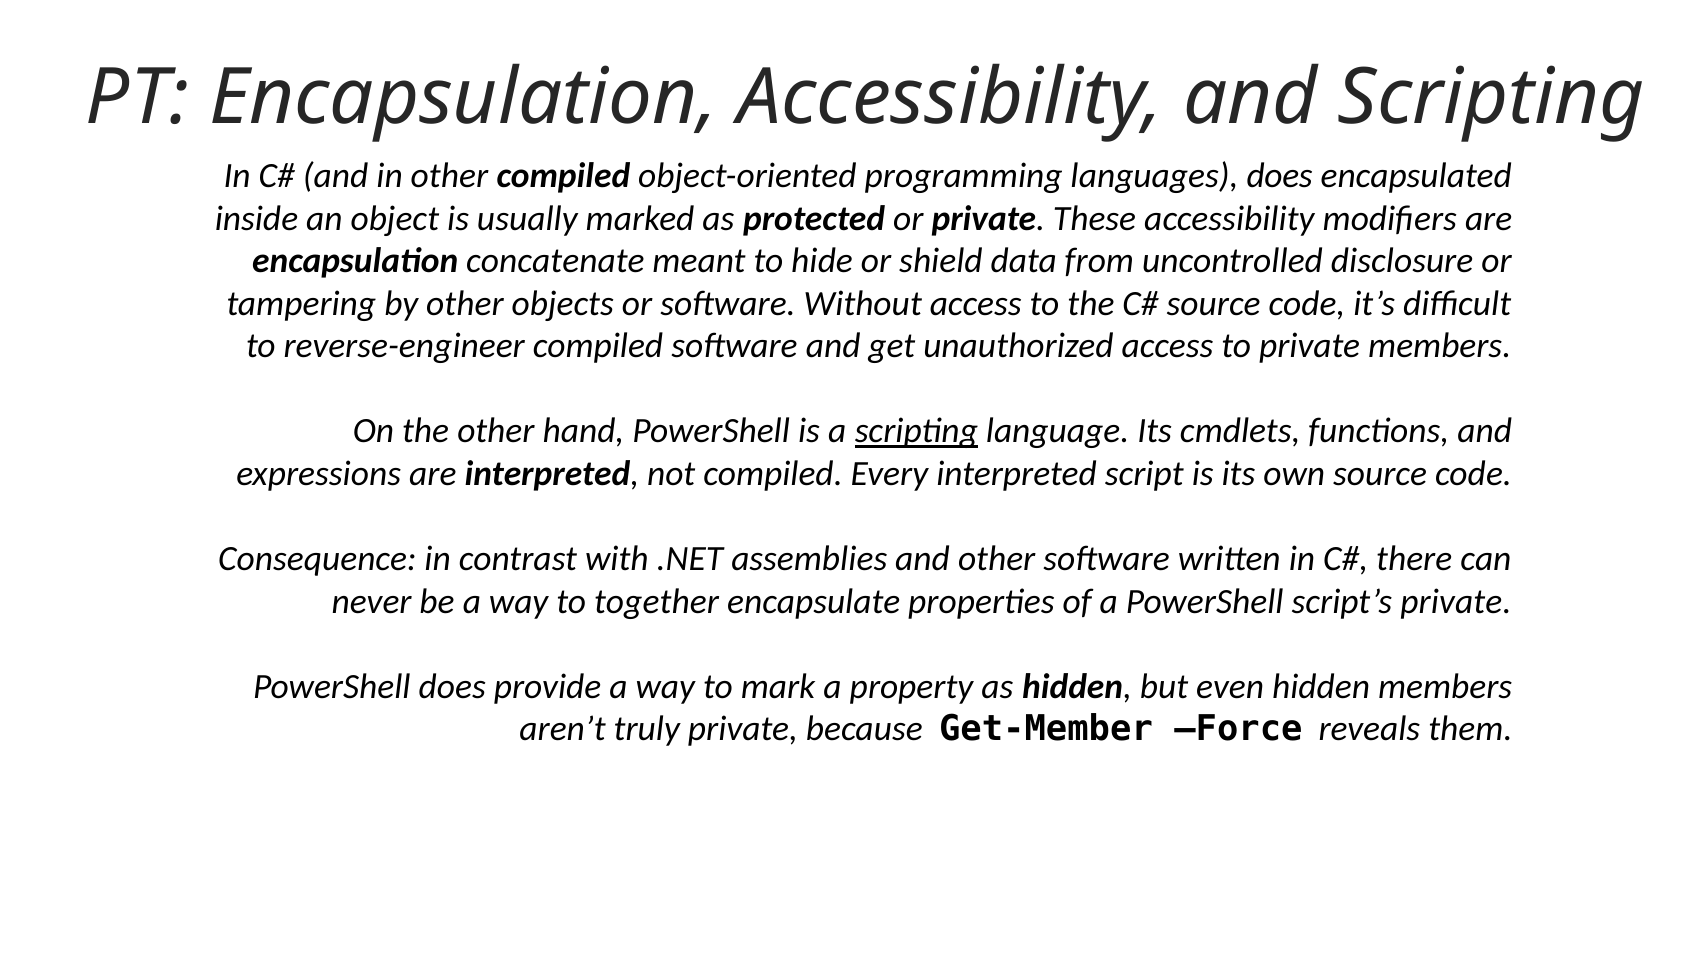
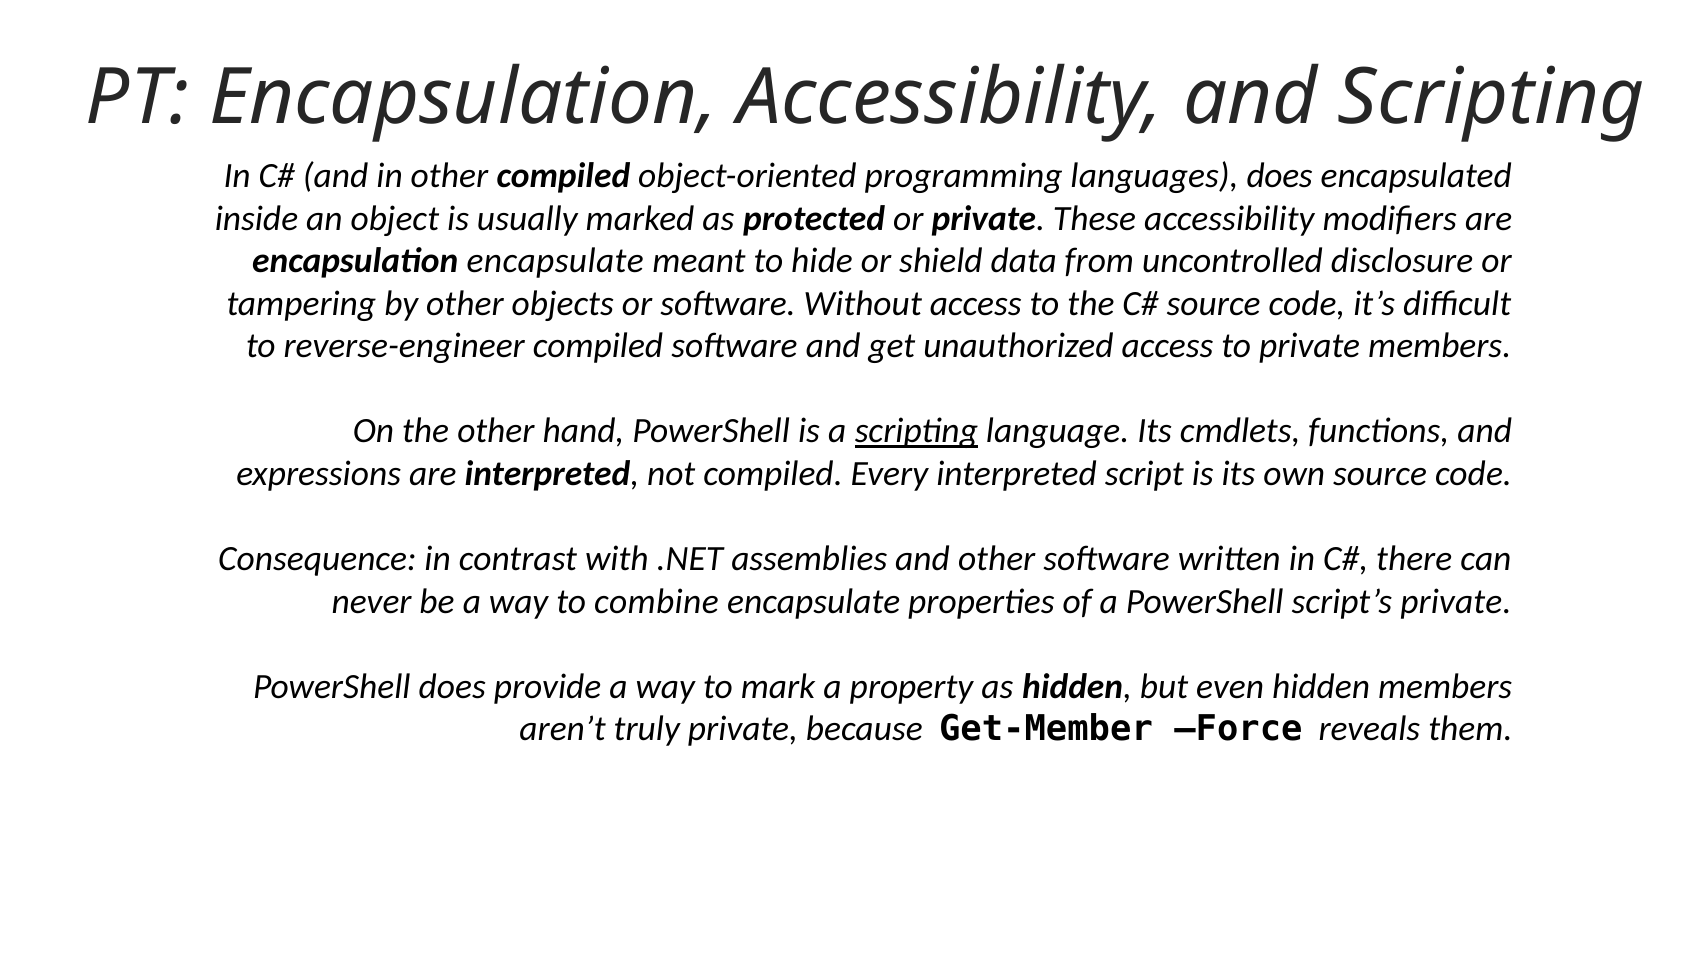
encapsulation concatenate: concatenate -> encapsulate (555, 261)
together: together -> combine (656, 601)
